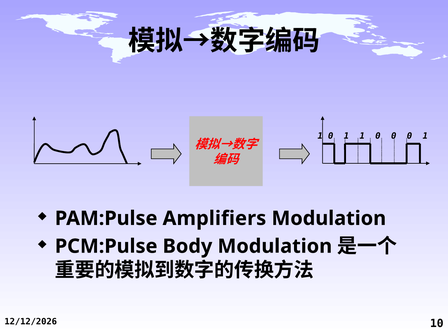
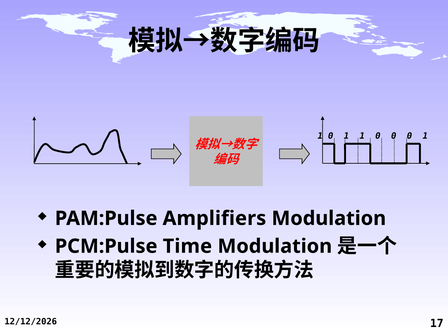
Body: Body -> Time (187, 246)
10: 10 -> 17 (437, 323)
